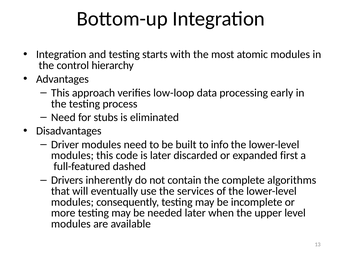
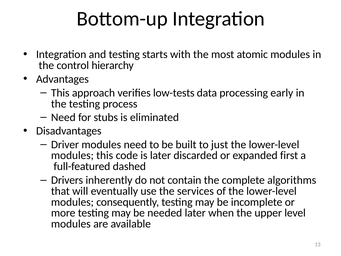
low-loop: low-loop -> low-tests (174, 93)
info: info -> just (220, 144)
